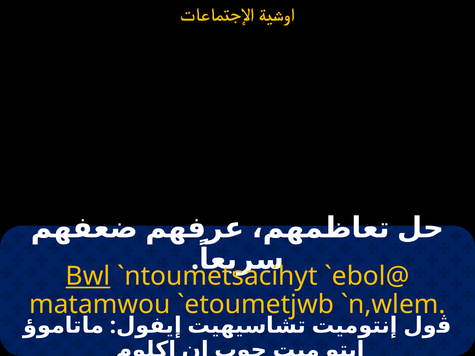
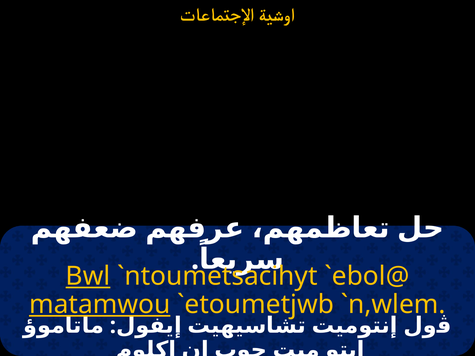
matamwou underline: none -> present (100, 305)
